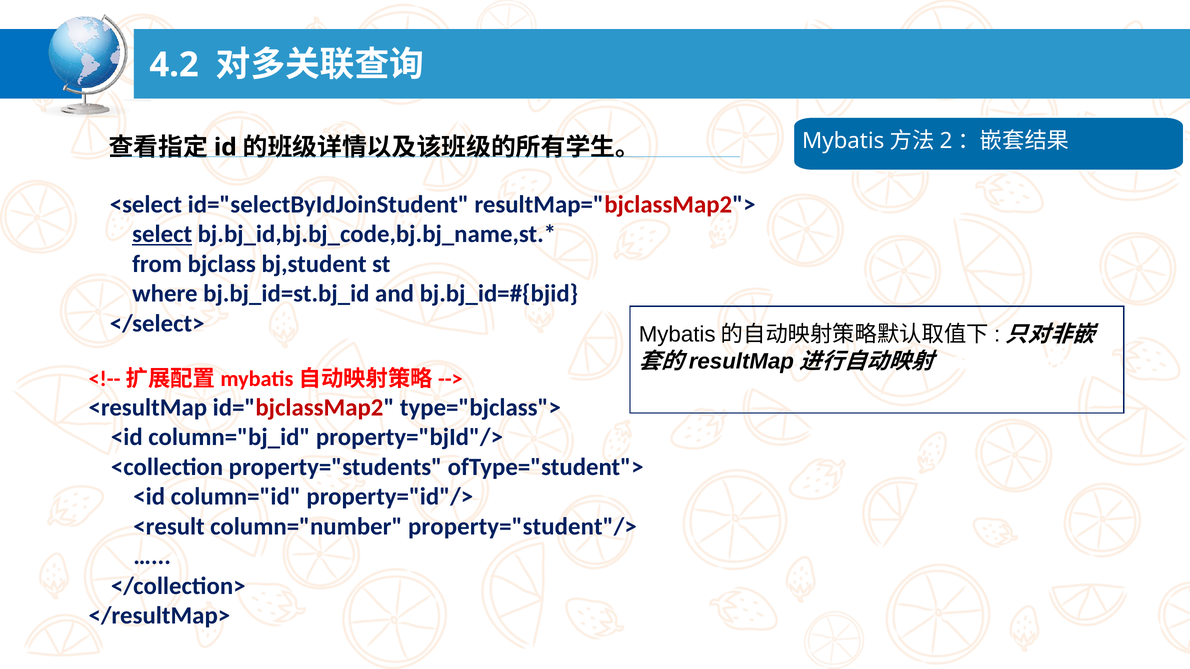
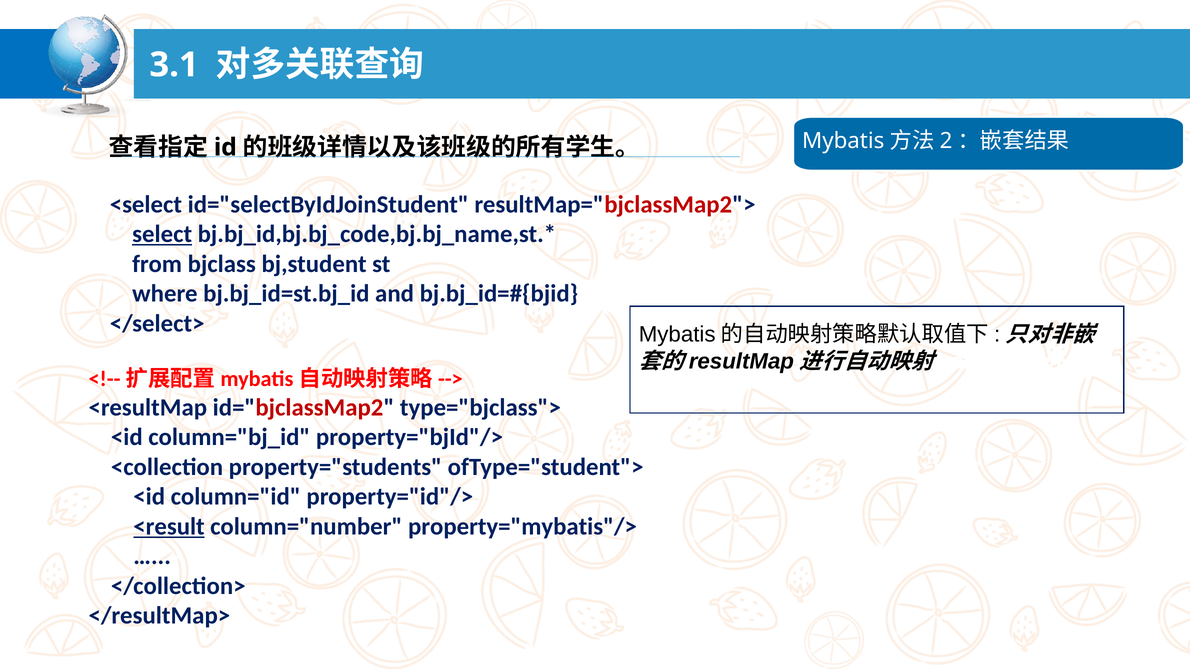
4.2: 4.2 -> 3.1 (174, 65)
<result underline: none -> present (169, 527)
property="student"/>: property="student"/> -> property="mybatis"/> (523, 527)
